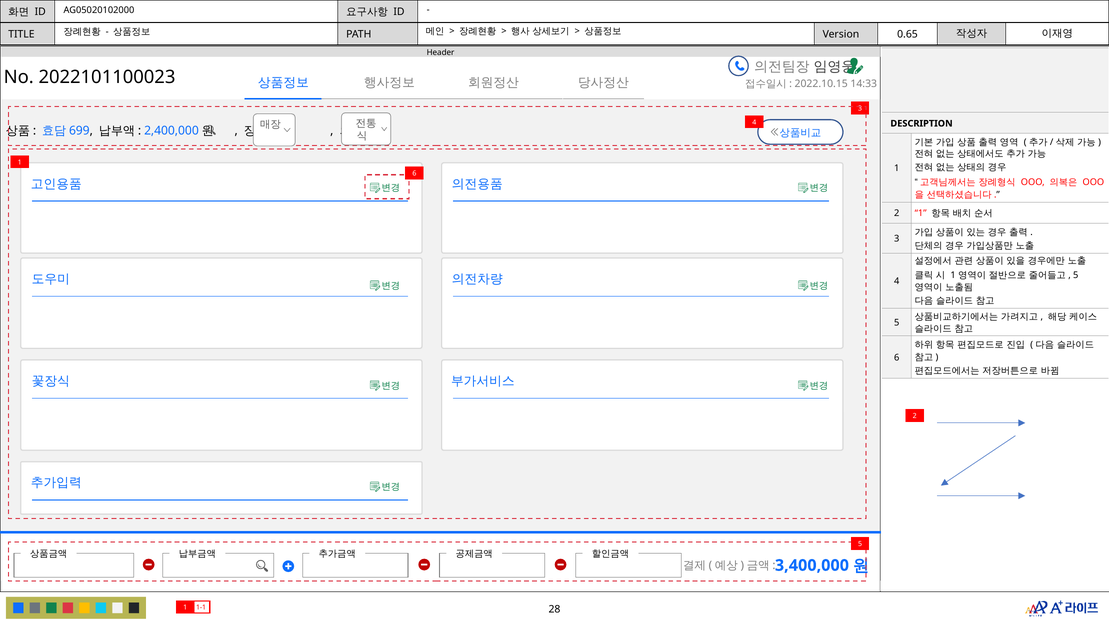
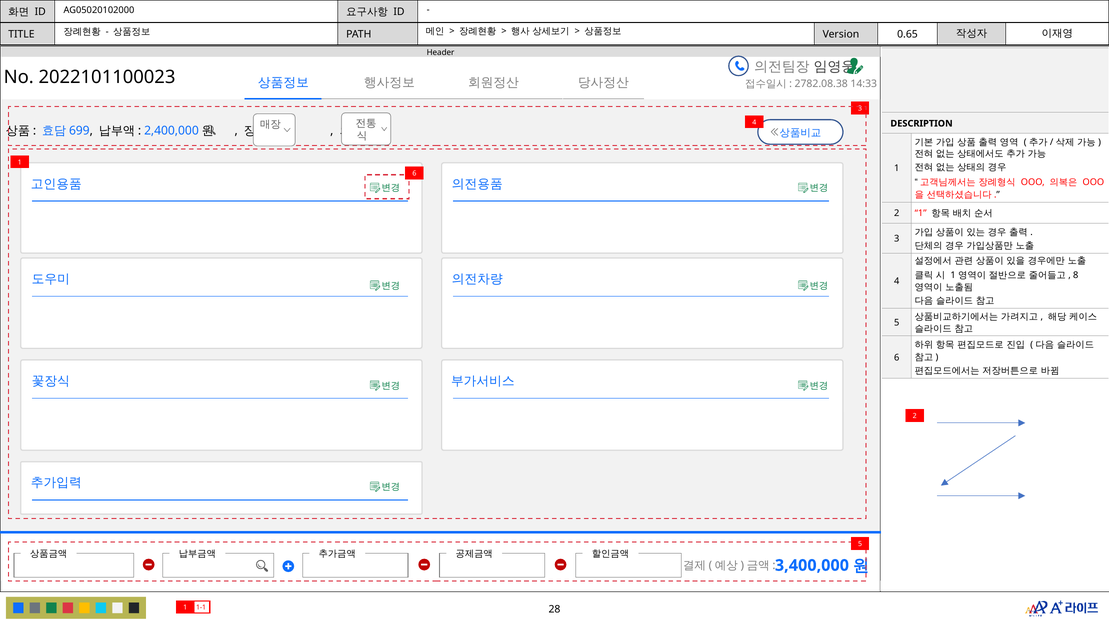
2022.10.15: 2022.10.15 -> 2782.08.38 (821, 84)
5: 5 -> 8 (1076, 275)
